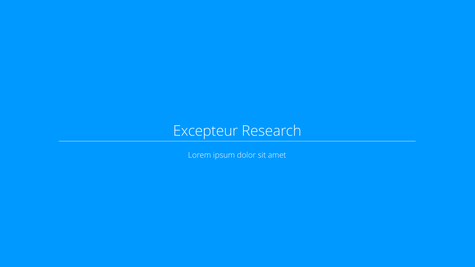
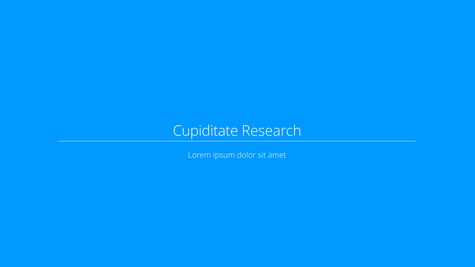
Excepteur: Excepteur -> Cupiditate (206, 131)
